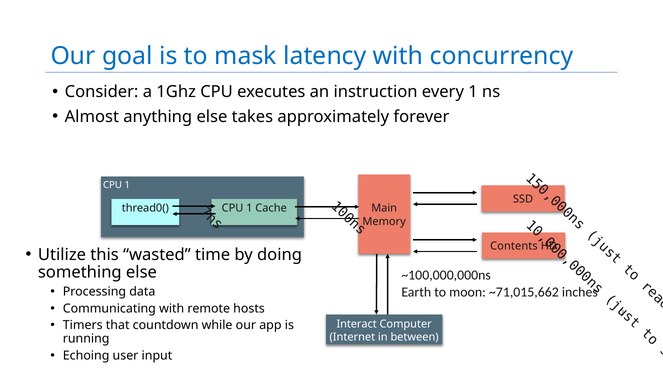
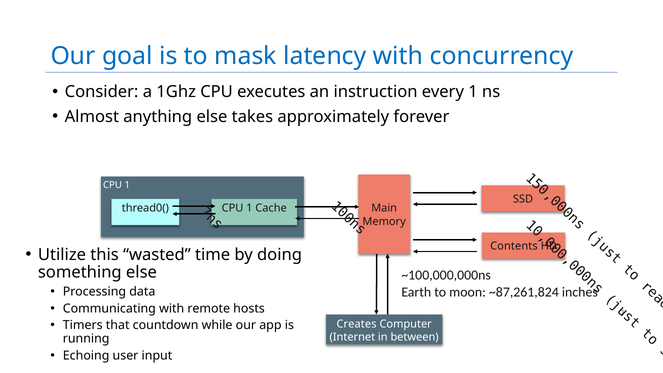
~71,015,662: ~71,015,662 -> ~87,261,824 (524, 292)
Interact: Interact -> Creates (357, 324)
